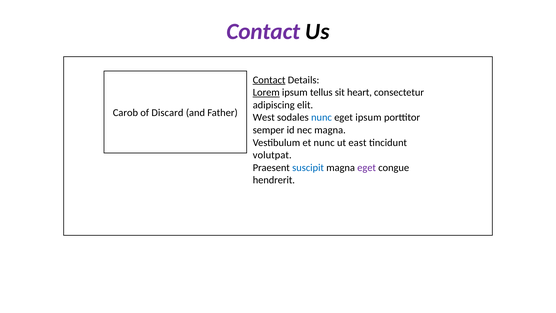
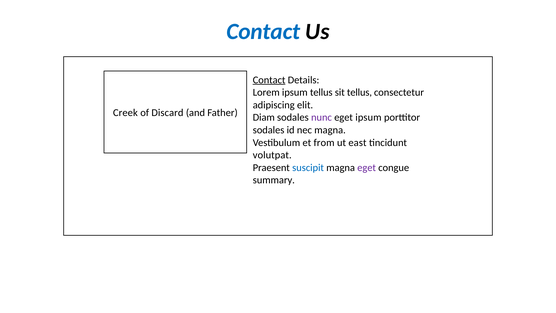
Contact colour: purple -> blue (263, 31)
Lorem underline: present -> none (266, 92)
sit heart: heart -> tellus (359, 92)
Carob: Carob -> Creek (125, 113)
West: West -> Diam (264, 117)
nunc colour: blue -> purple (321, 117)
semper: semper -> sodales (269, 130)
et nunc: nunc -> from (324, 142)
hendrerit: hendrerit -> summary (274, 180)
